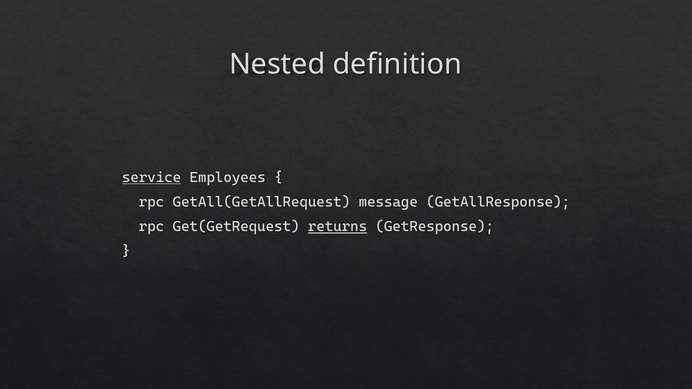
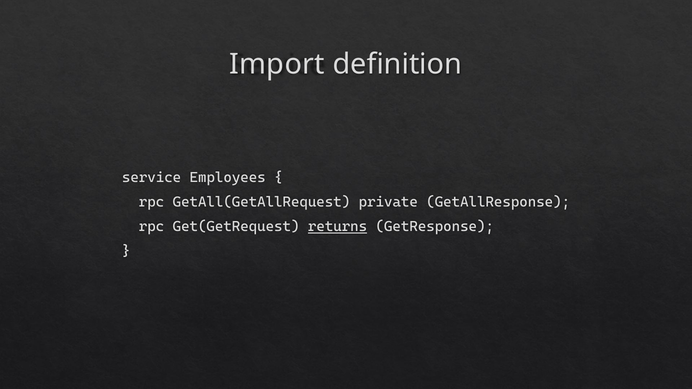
Nested: Nested -> Import (277, 64)
service underline: present -> none (152, 178)
message: message -> private (388, 202)
